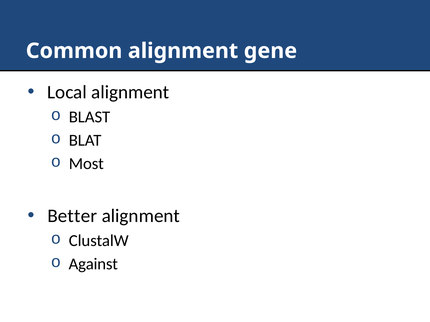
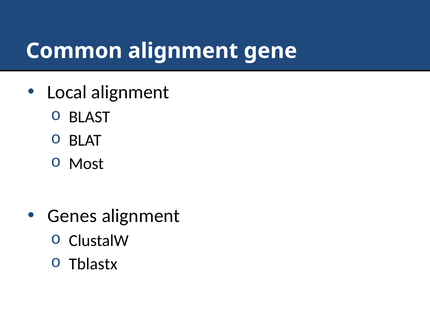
Better: Better -> Genes (72, 216)
Against: Against -> Tblastx (93, 264)
